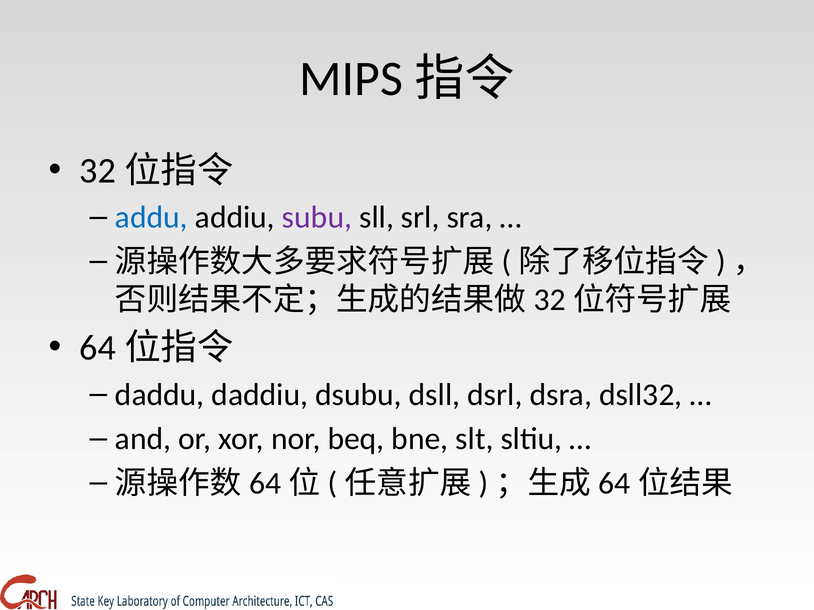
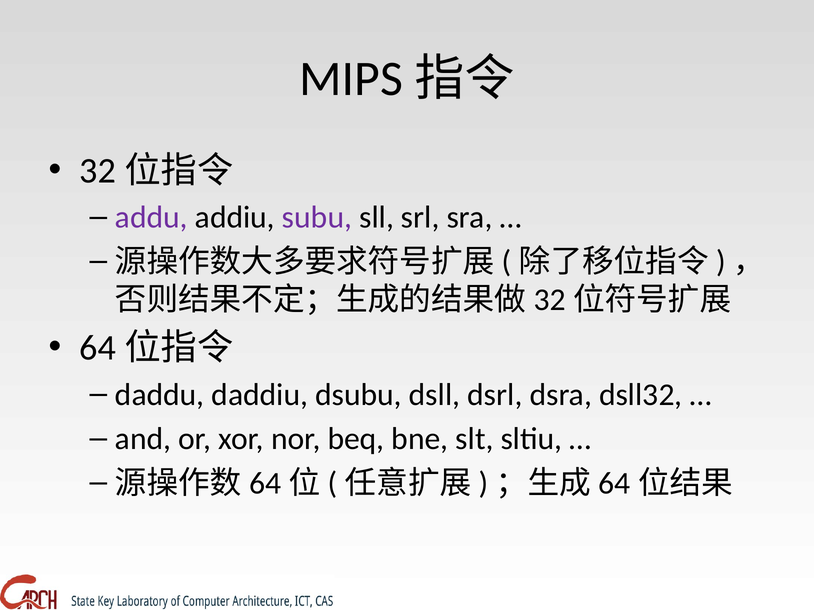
addu colour: blue -> purple (151, 218)
